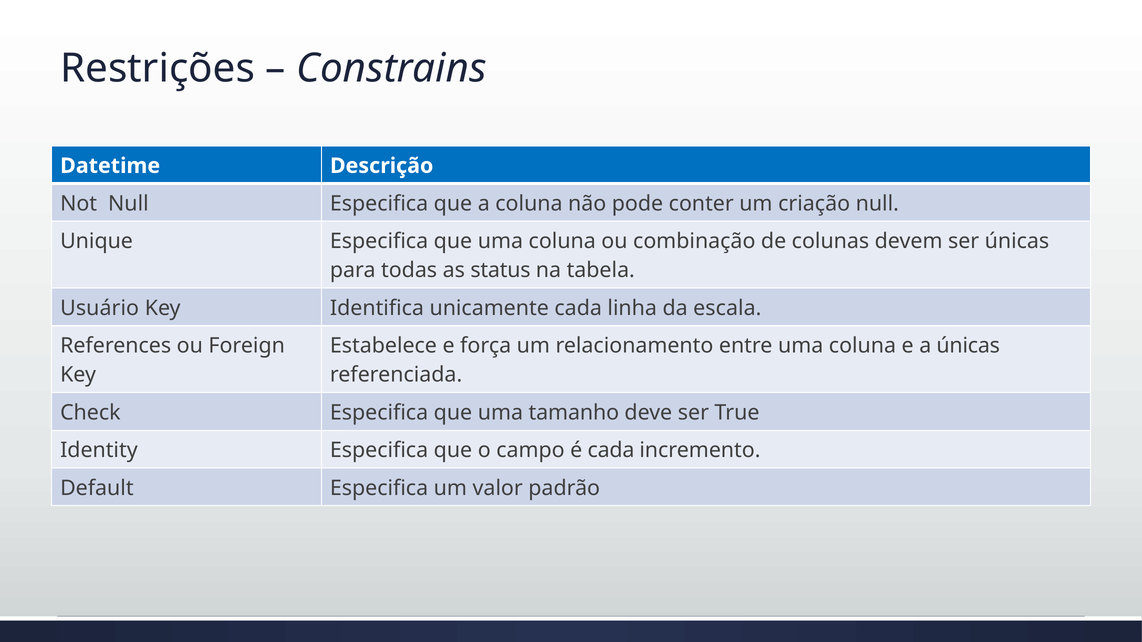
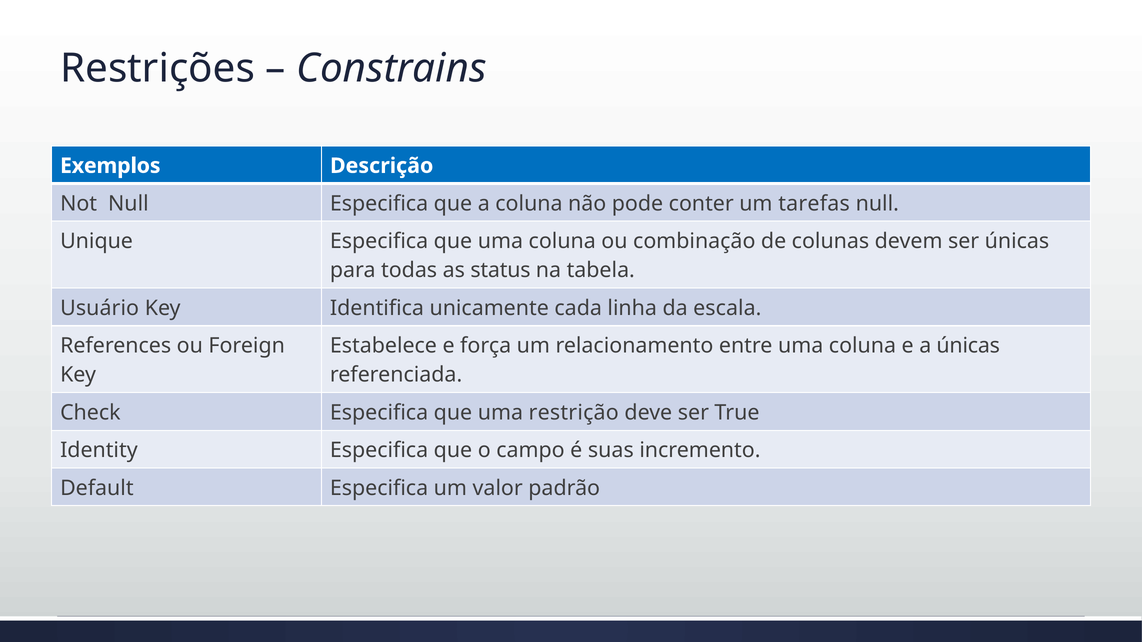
Datetime: Datetime -> Exemplos (110, 166)
criação: criação -> tarefas (814, 204)
tamanho: tamanho -> restrição (574, 413)
é cada: cada -> suas (611, 451)
